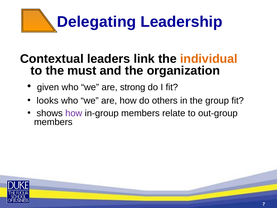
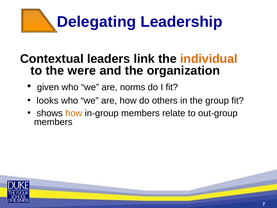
must: must -> were (82, 71)
strong: strong -> norms (133, 87)
how colour: purple -> orange (74, 113)
